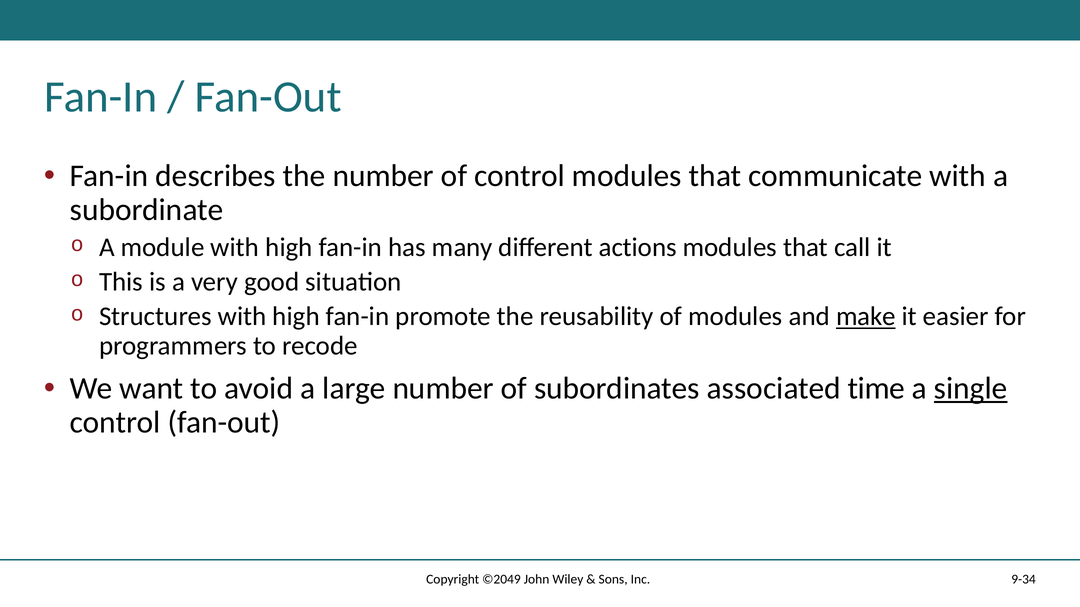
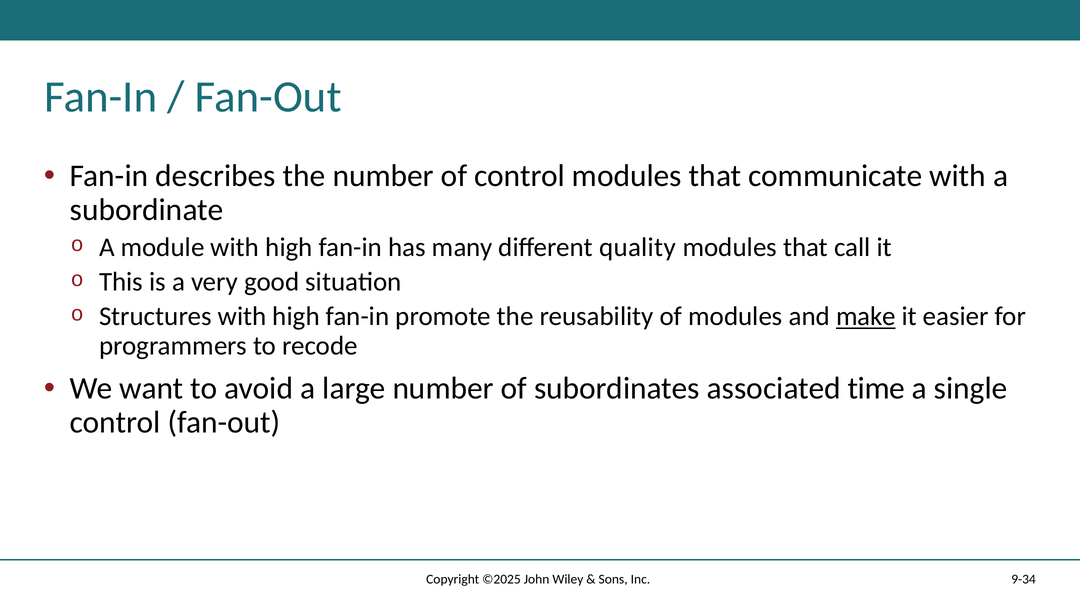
actions: actions -> quality (638, 247)
single underline: present -> none (971, 389)
©2049: ©2049 -> ©2025 (501, 580)
